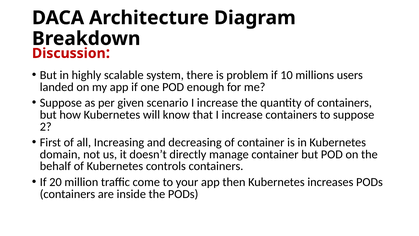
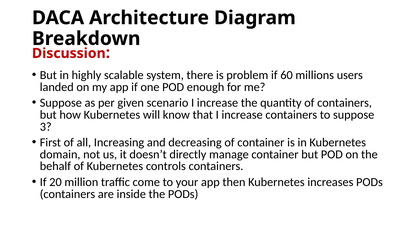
10: 10 -> 60 (287, 75)
2: 2 -> 3 (46, 126)
